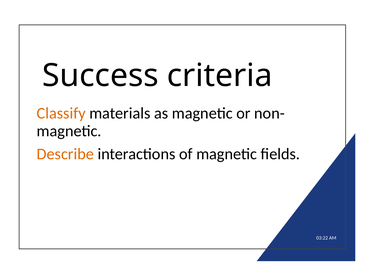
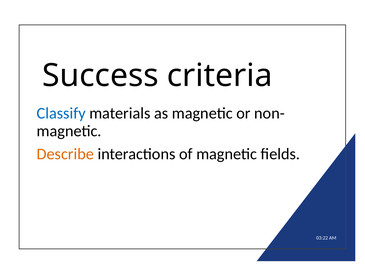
Classify colour: orange -> blue (61, 113)
